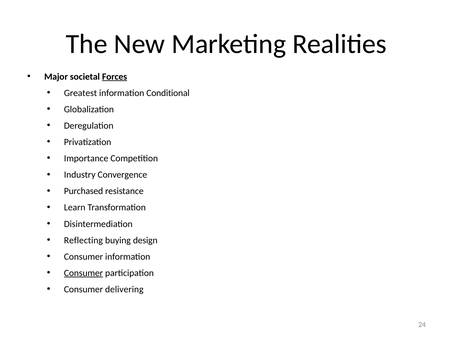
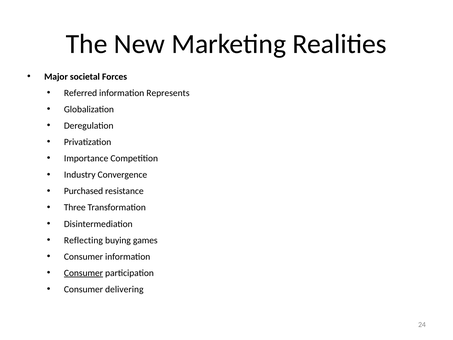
Forces underline: present -> none (115, 77)
Greatest: Greatest -> Referred (81, 93)
Conditional: Conditional -> Represents (168, 93)
Learn: Learn -> Three (75, 207)
design: design -> games (145, 240)
